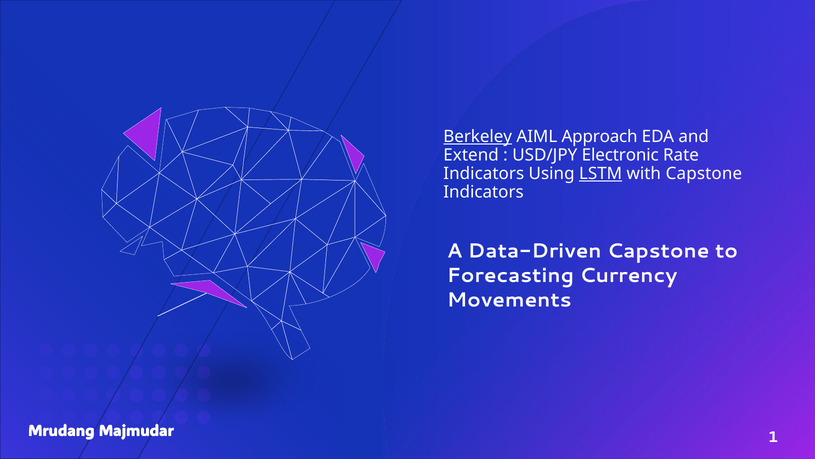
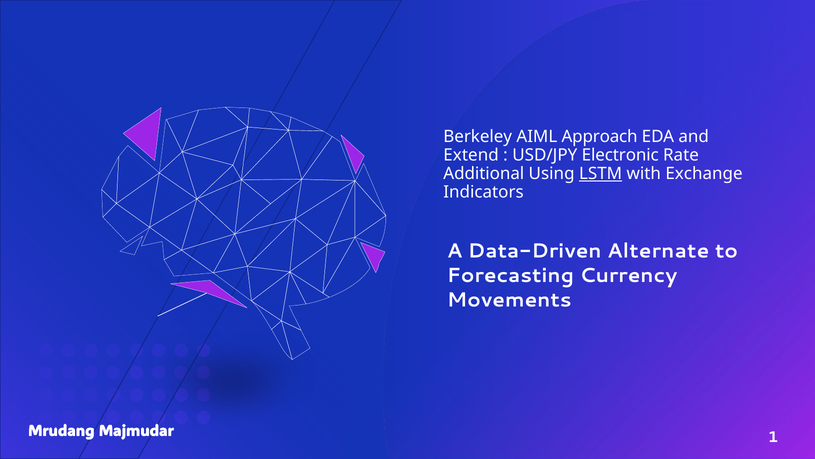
Berkeley underline: present -> none (478, 137)
Indicators: Indicators -> Additional (484, 173)
with Capstone: Capstone -> Exchange (704, 173)
Data-Driven Capstone: Capstone -> Alternate (658, 251)
